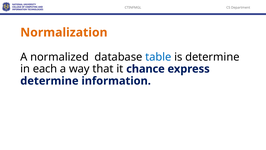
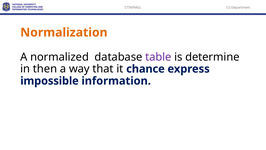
table colour: blue -> purple (158, 57)
each: each -> then (45, 69)
determine: determine -> impossible (49, 81)
